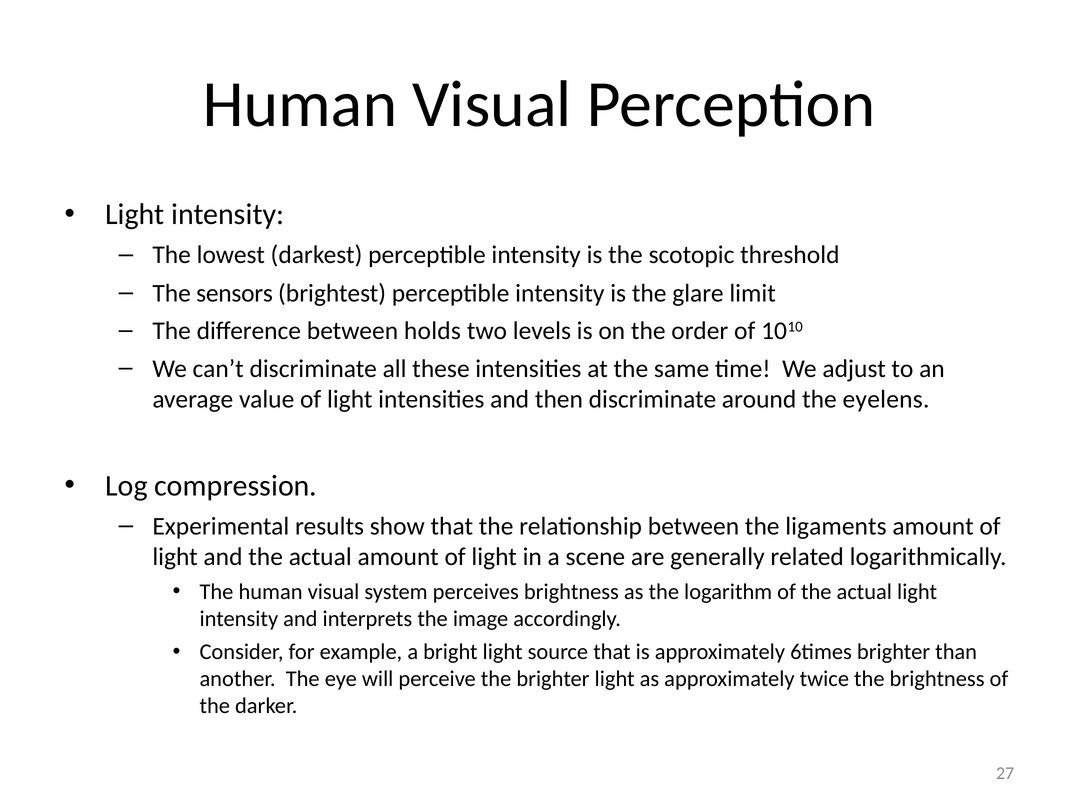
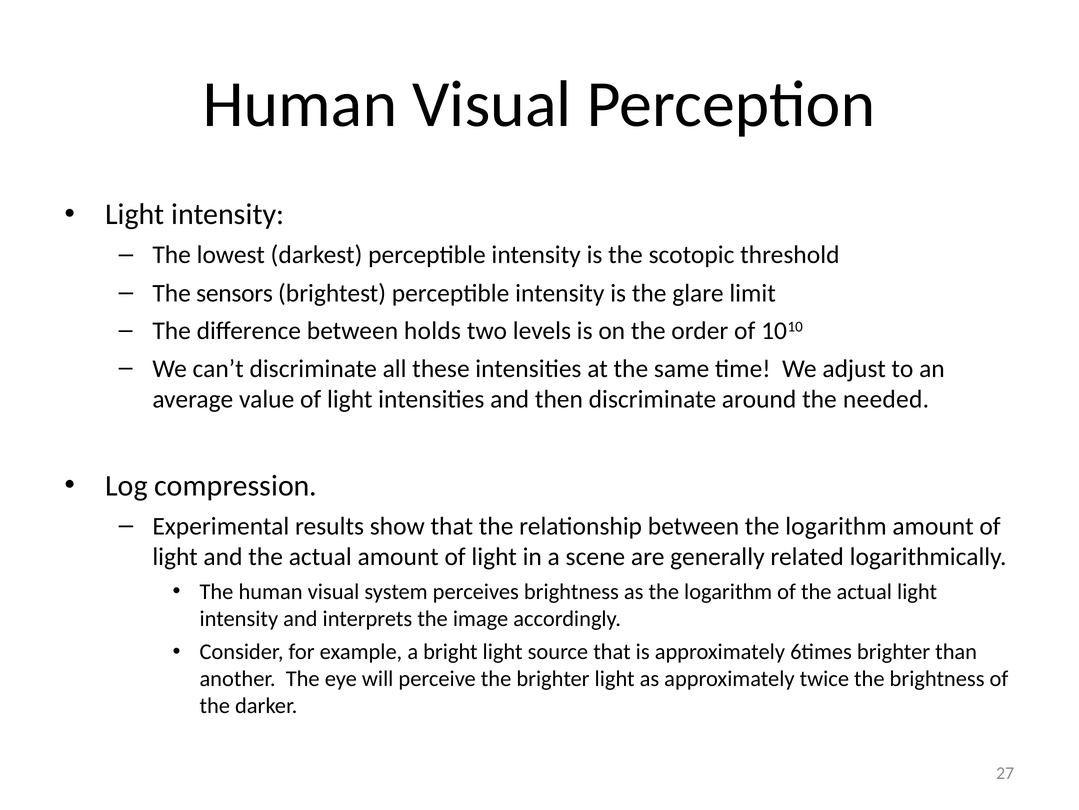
eyelens: eyelens -> needed (886, 399)
between the ligaments: ligaments -> logarithm (836, 526)
